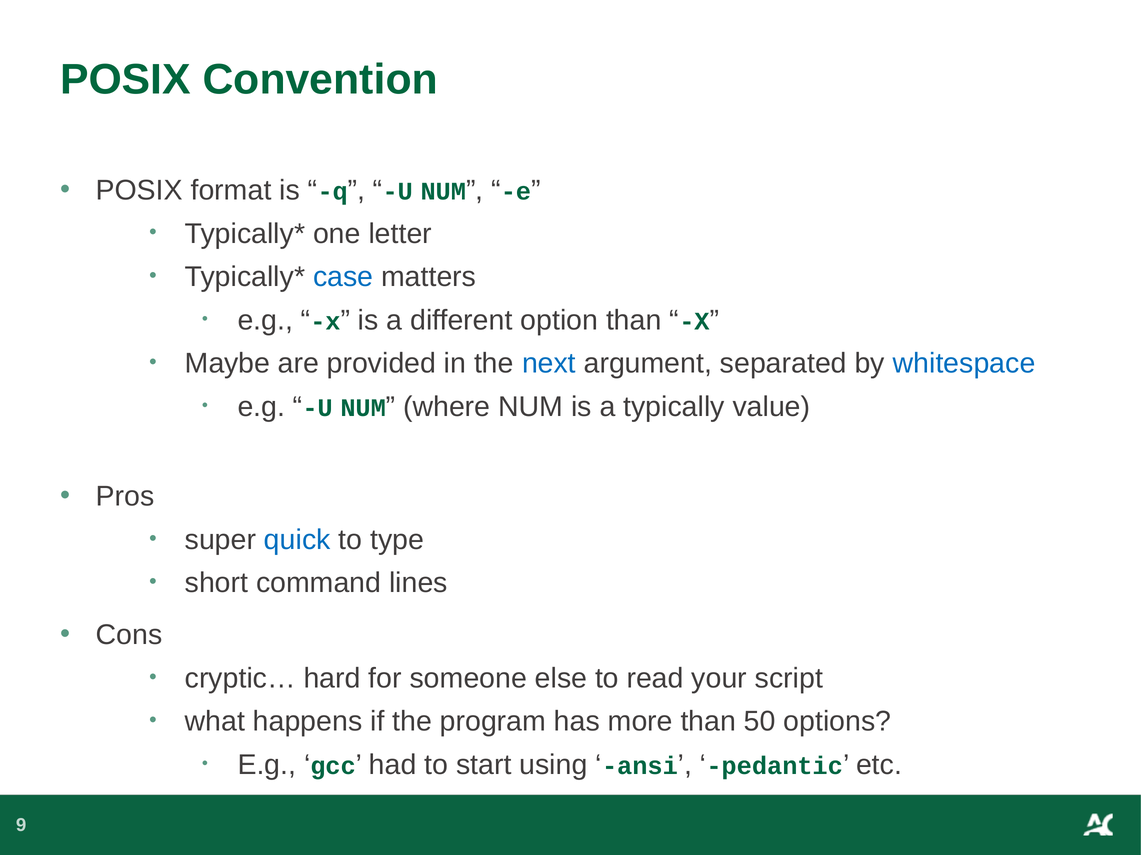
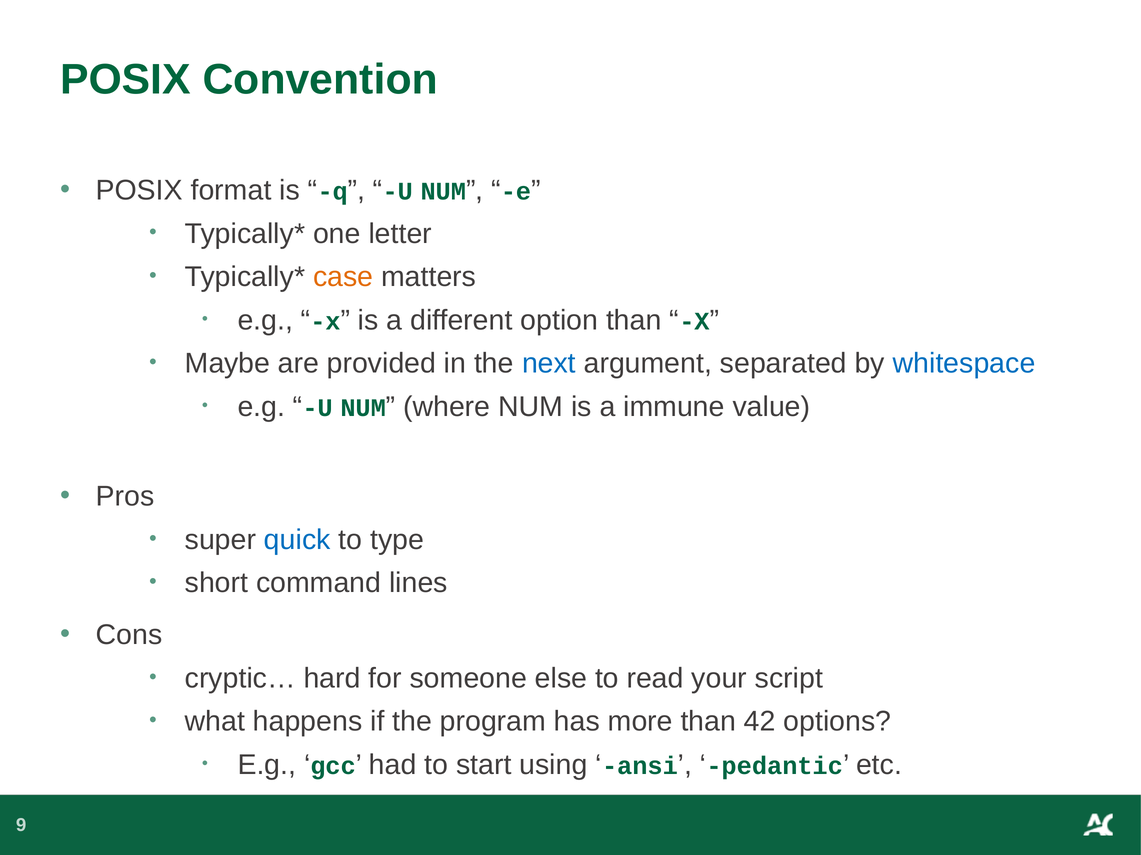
case colour: blue -> orange (343, 277)
typically: typically -> immune (674, 407)
50: 50 -> 42 (760, 722)
